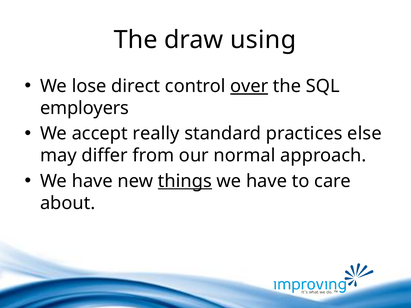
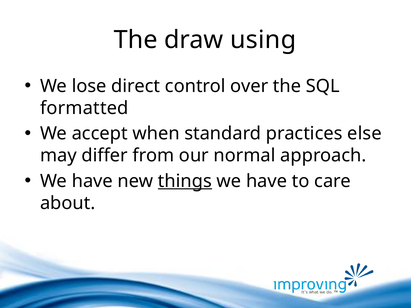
over underline: present -> none (249, 86)
employers: employers -> formatted (84, 108)
really: really -> when (156, 134)
